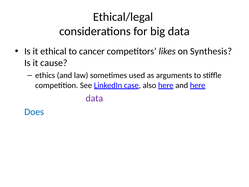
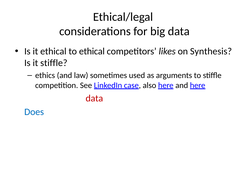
to cancer: cancer -> ethical (92, 51)
it cause: cause -> stiffle (54, 63)
data colour: purple -> red (94, 98)
